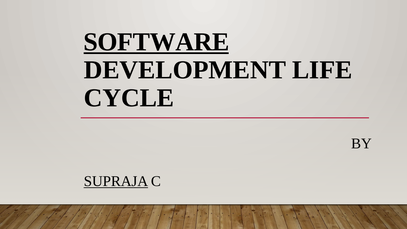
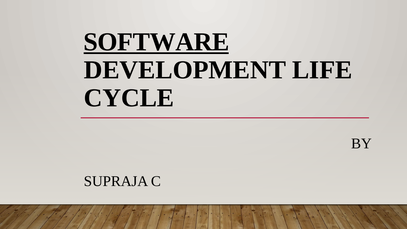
SUPRAJA underline: present -> none (116, 181)
